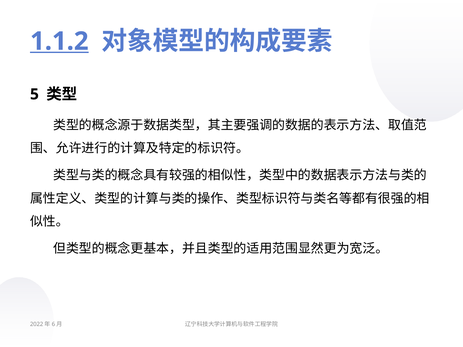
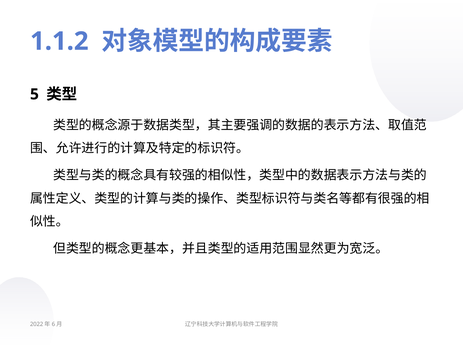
1.1.2 underline: present -> none (59, 41)
